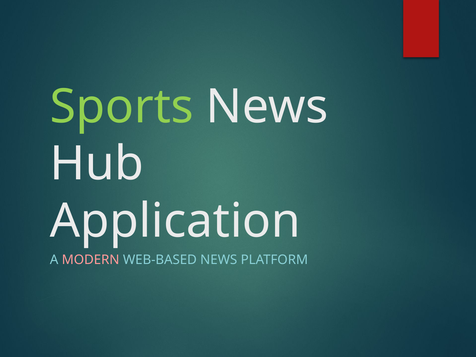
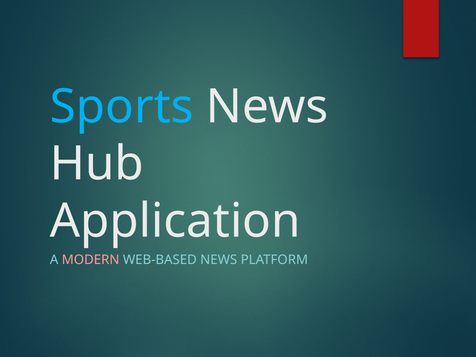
Sports colour: light green -> light blue (122, 107)
